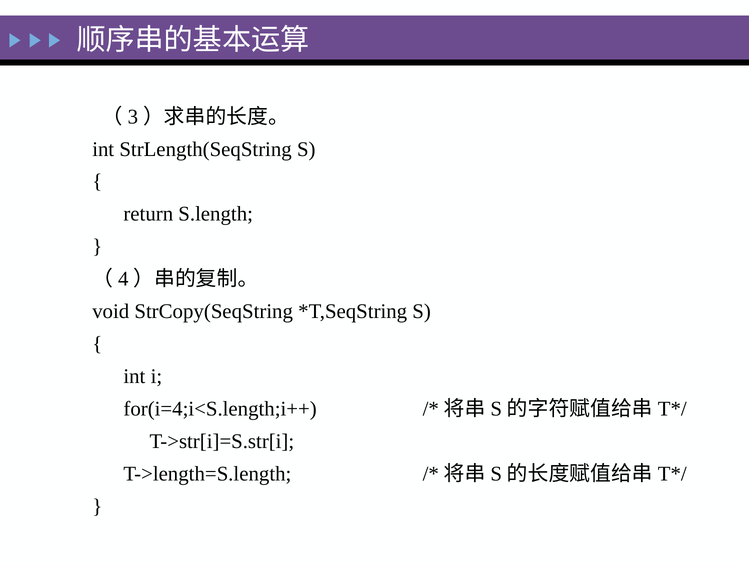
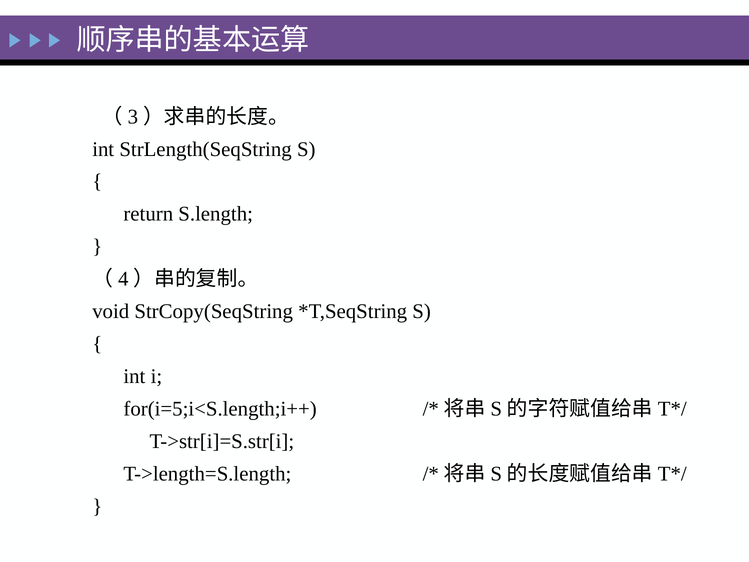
for(i=4;i<S.length;i++: for(i=4;i<S.length;i++ -> for(i=5;i<S.length;i++ (220, 409)
